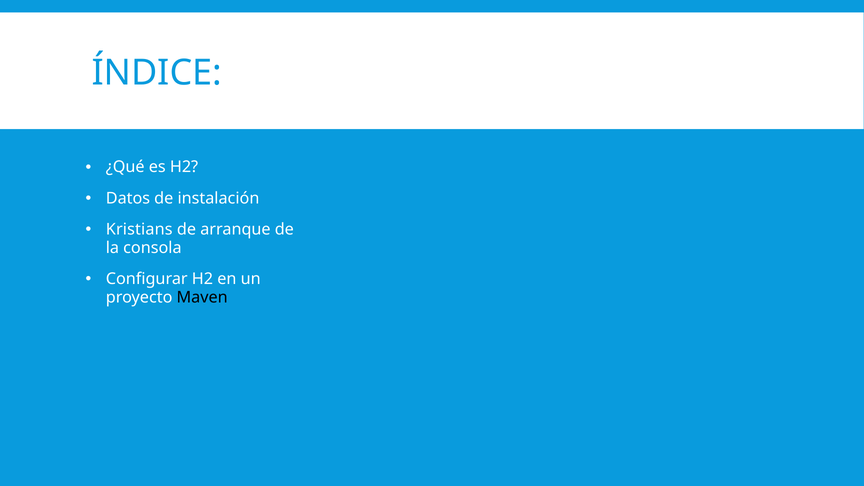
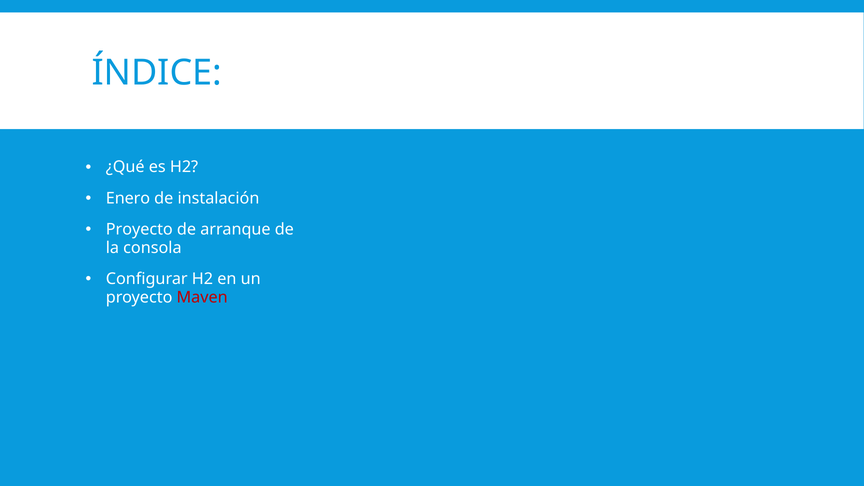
Datos: Datos -> Enero (128, 198)
Kristians: Kristians -> Proyecto (139, 229)
Maven colour: black -> red (202, 297)
